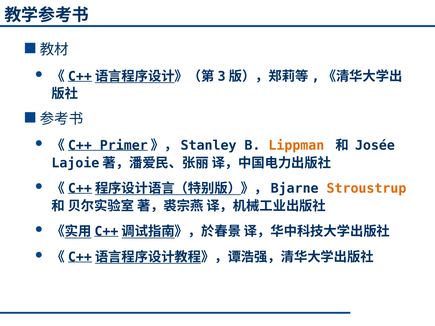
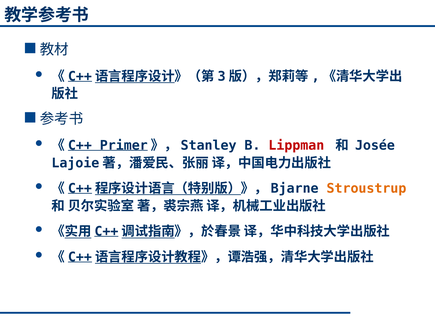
Lippman colour: orange -> red (296, 146)
